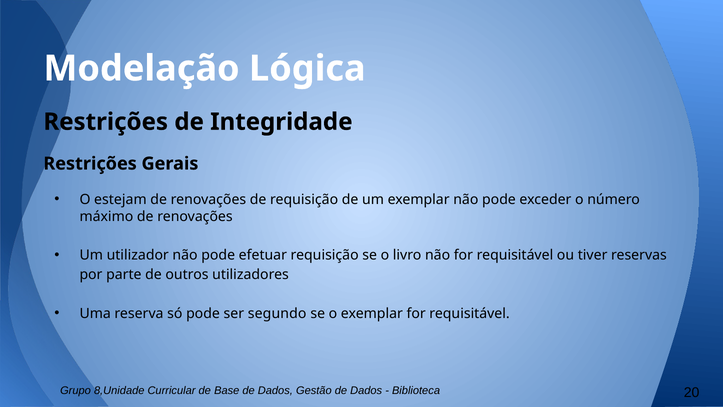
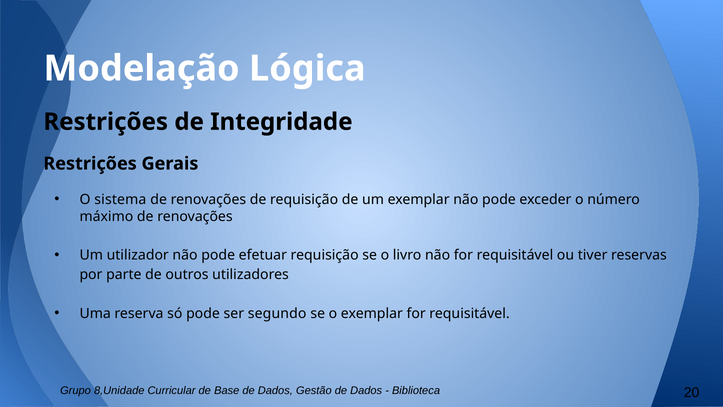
estejam: estejam -> sistema (120, 199)
